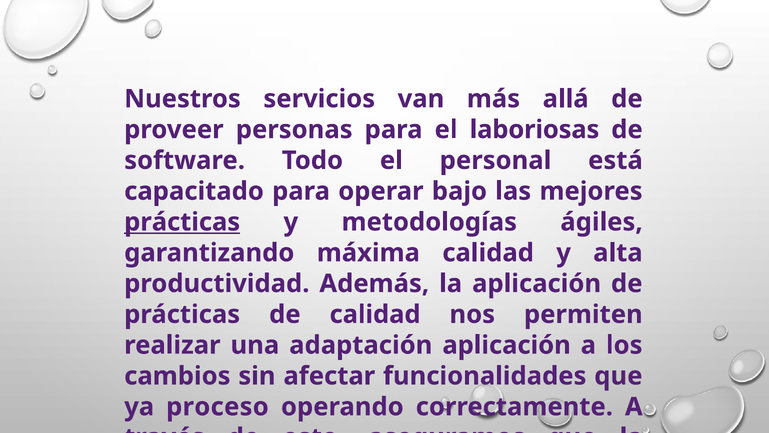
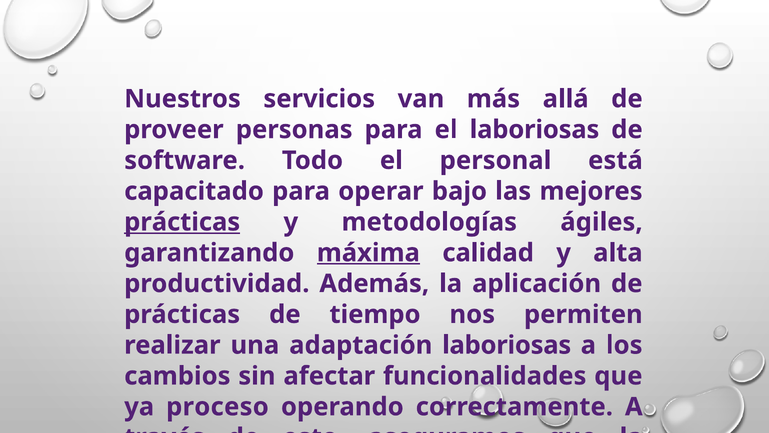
máxima underline: none -> present (368, 253)
de calidad: calidad -> tiempo (375, 314)
adaptación aplicación: aplicación -> laboriosas (507, 345)
